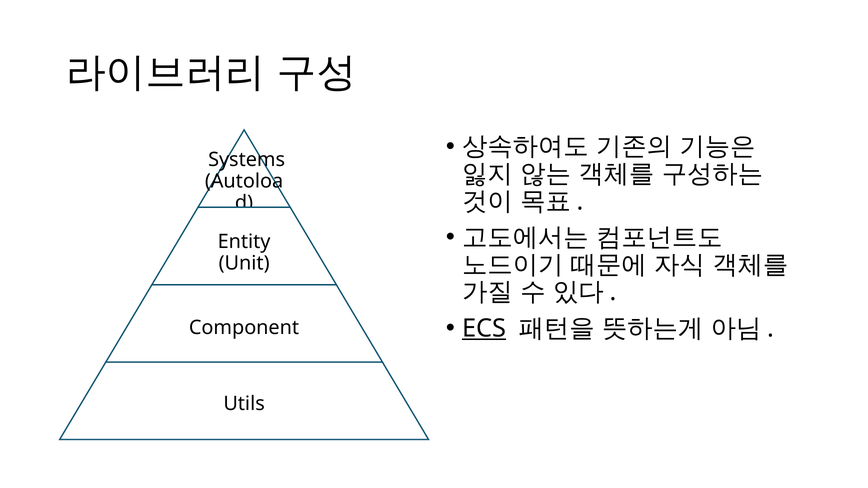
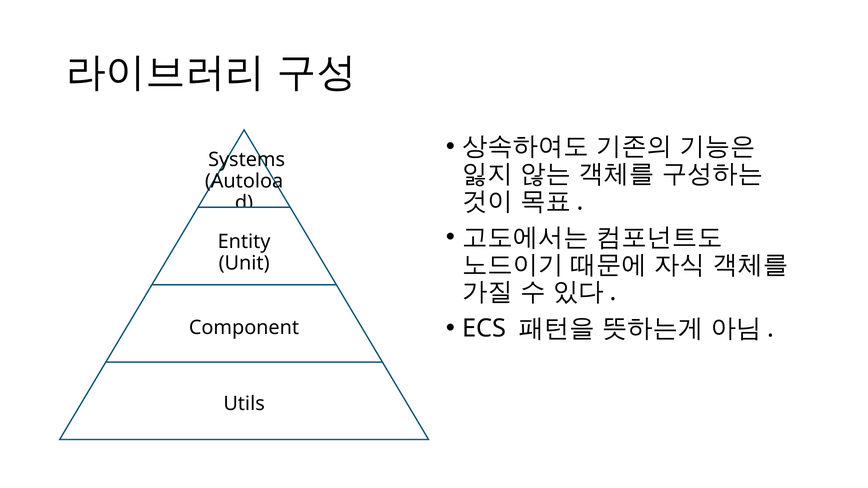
ECS underline: present -> none (484, 329)
